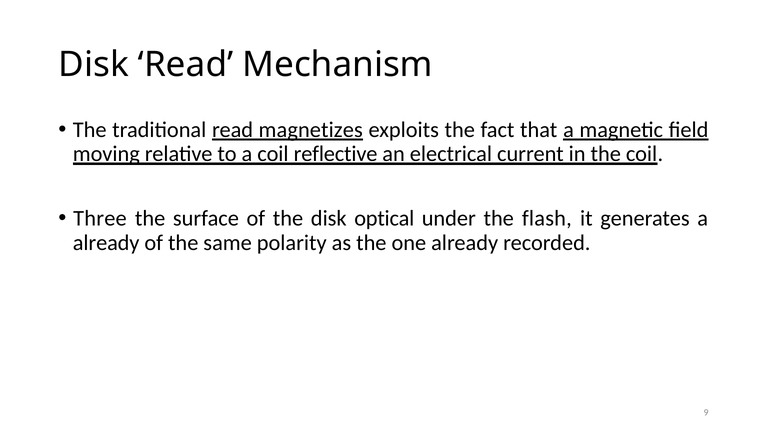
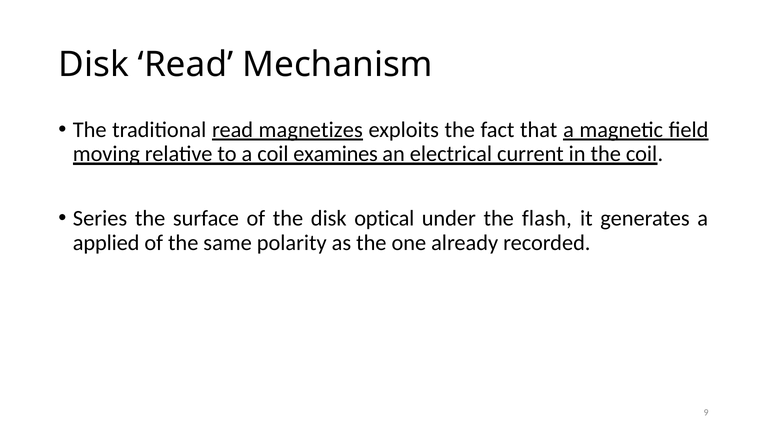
reflective: reflective -> examines (336, 154)
Three: Three -> Series (100, 218)
already: already -> applied (106, 242)
